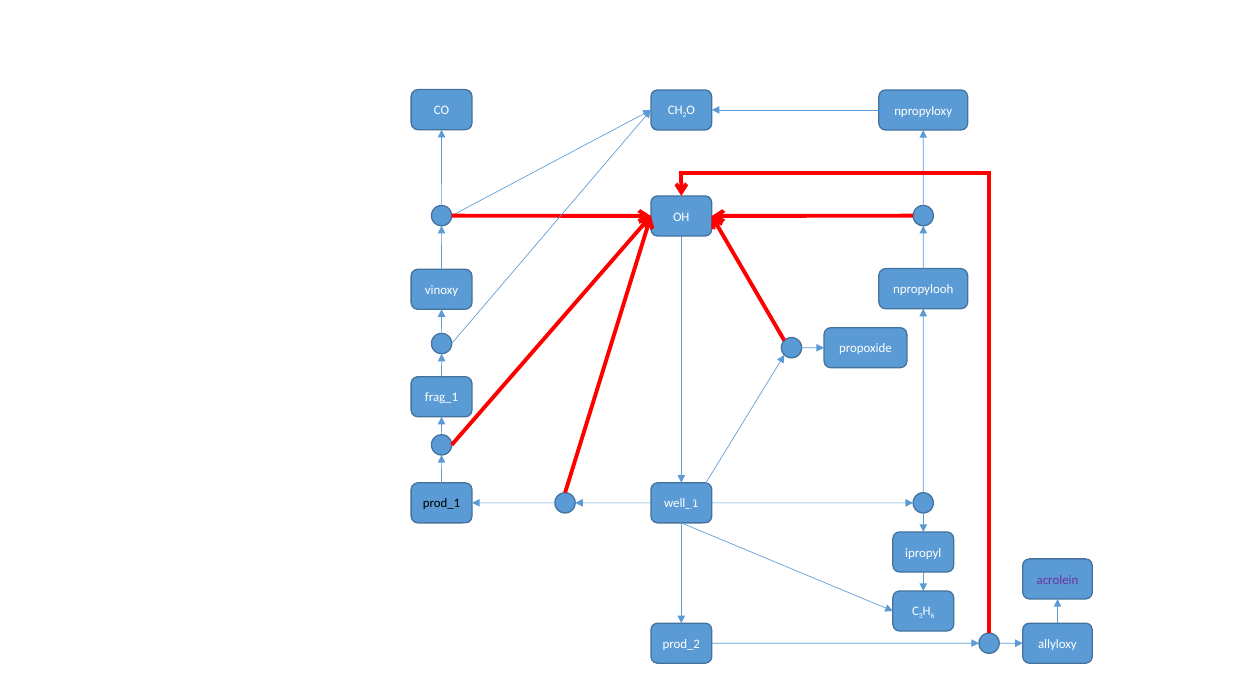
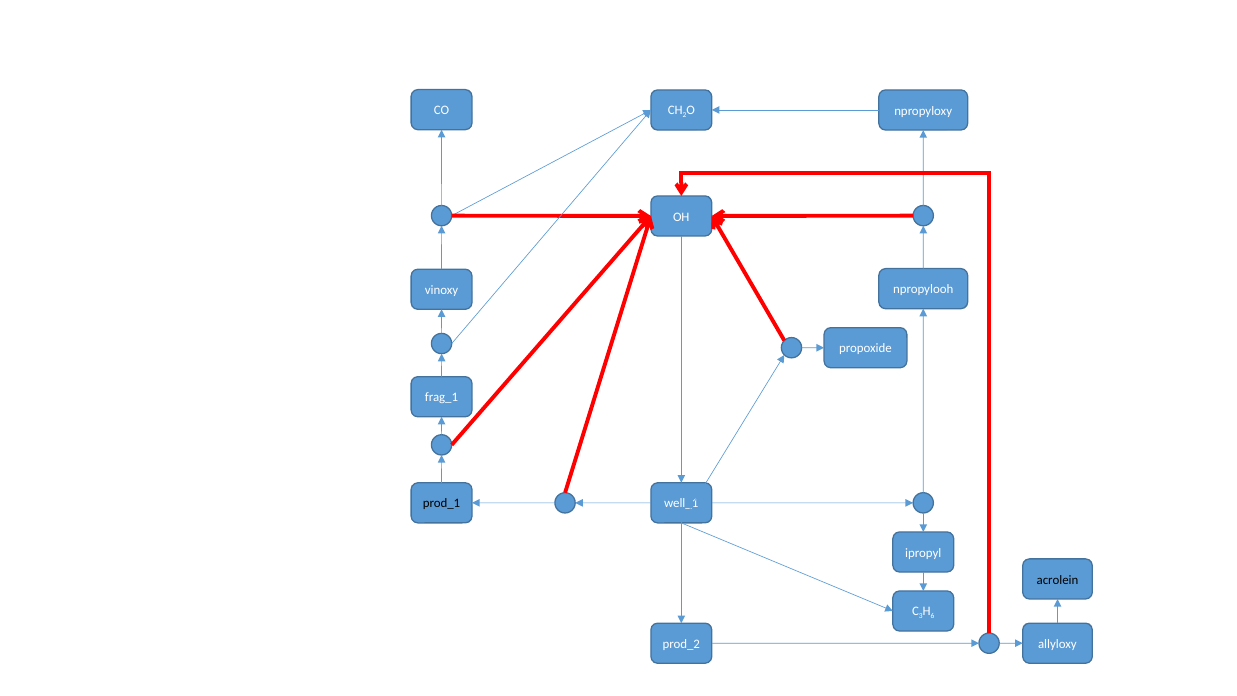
acrolein colour: purple -> black (1057, 580)
